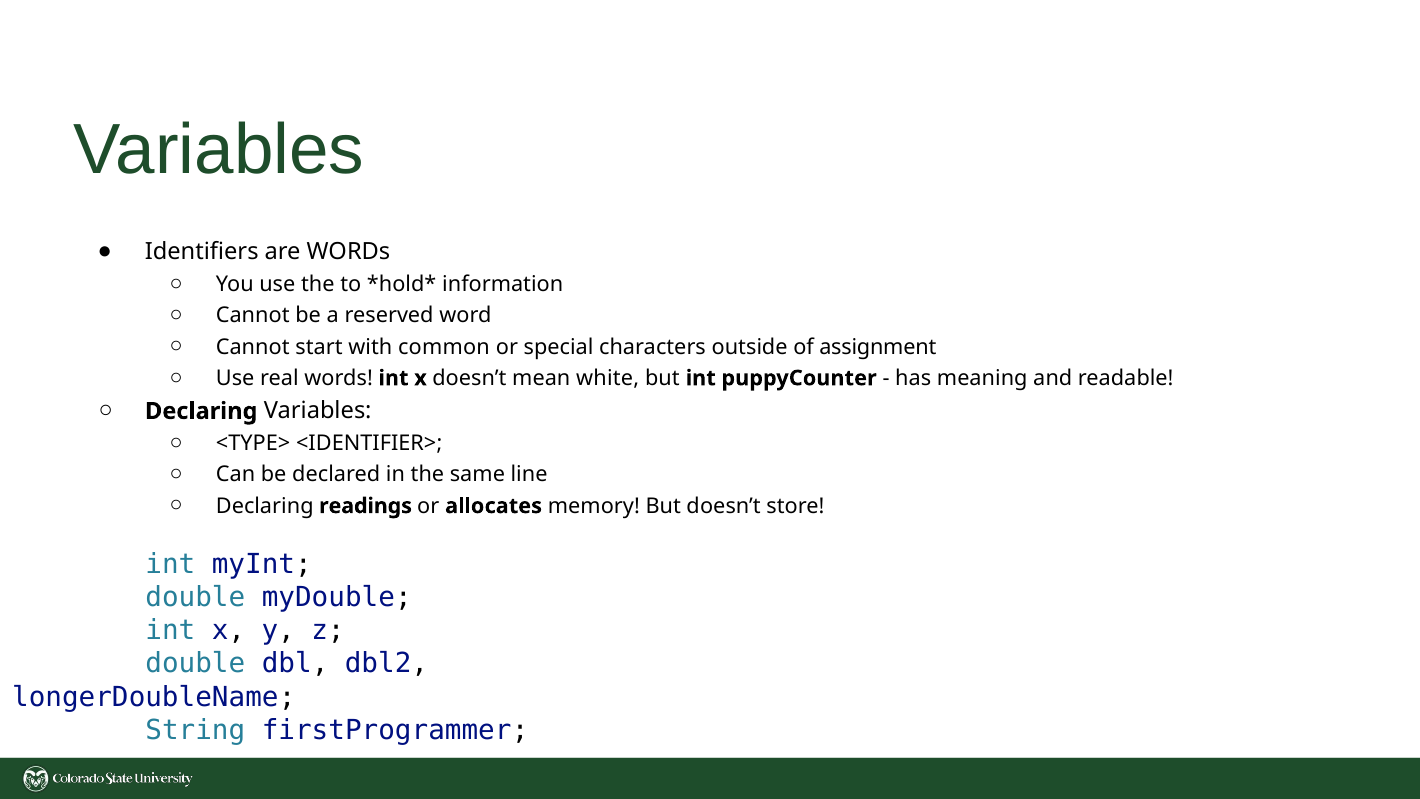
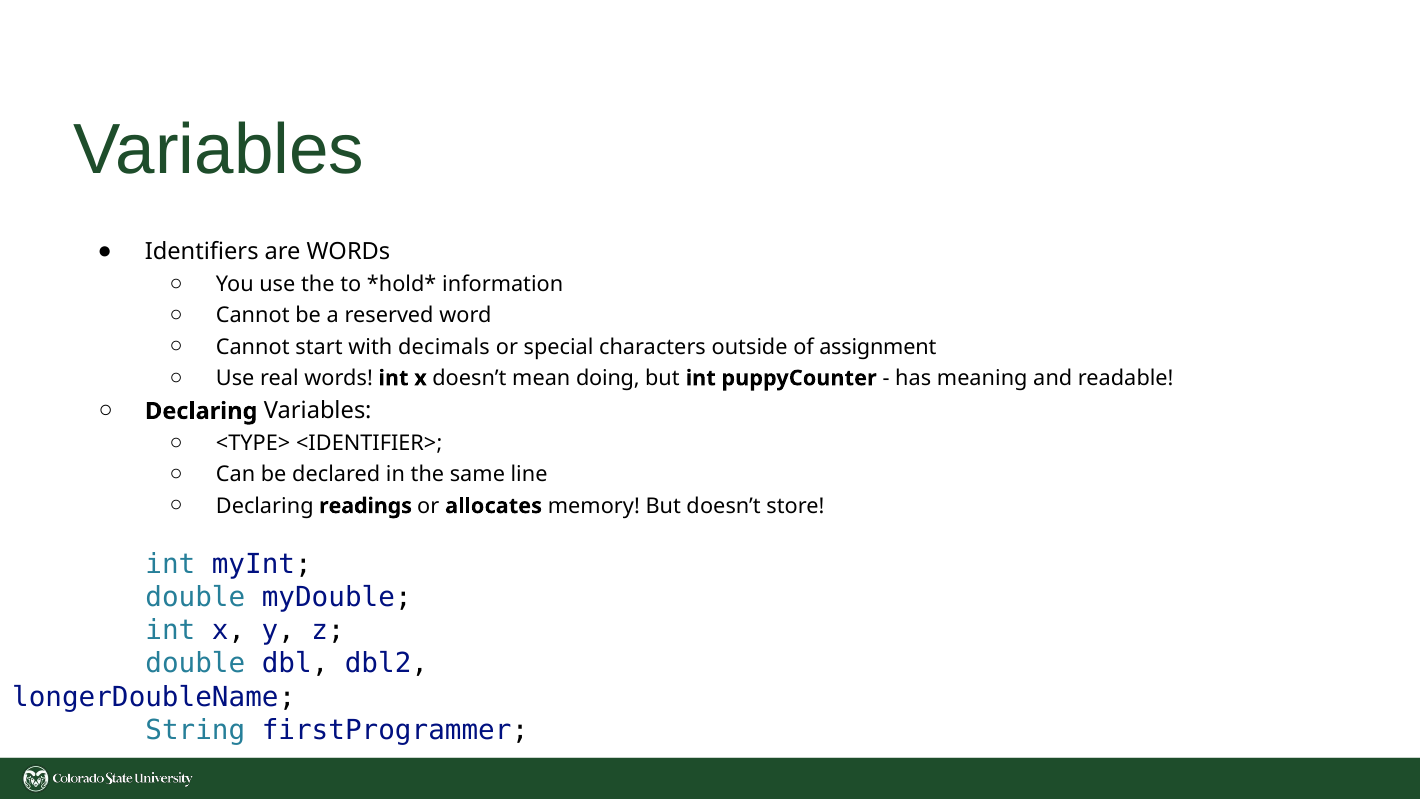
common: common -> decimals (444, 347)
white: white -> doing (608, 378)
